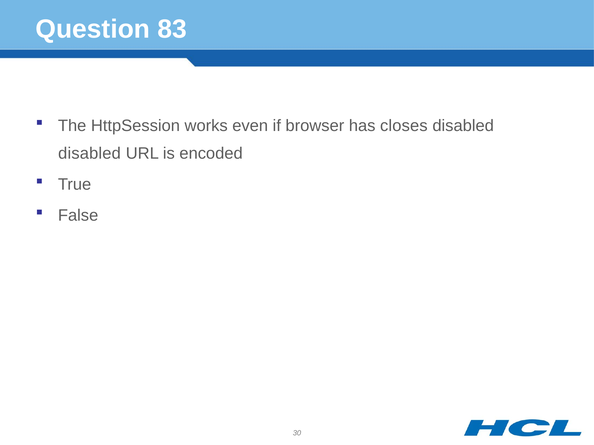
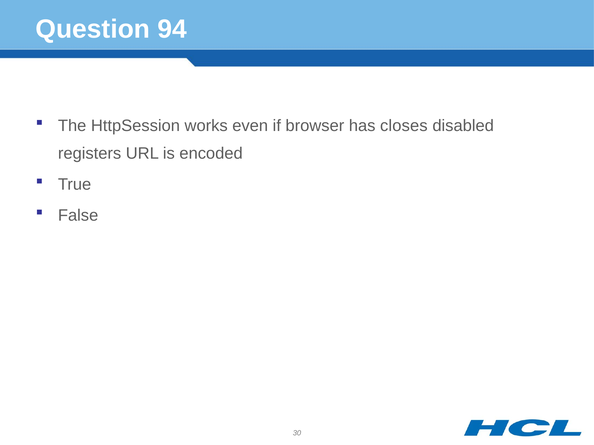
83: 83 -> 94 (172, 29)
disabled: disabled -> registers (90, 154)
